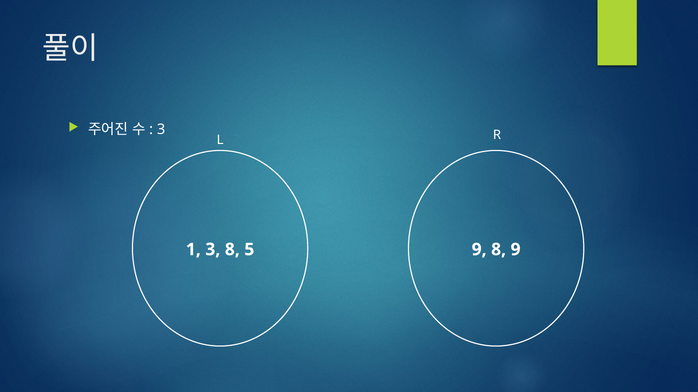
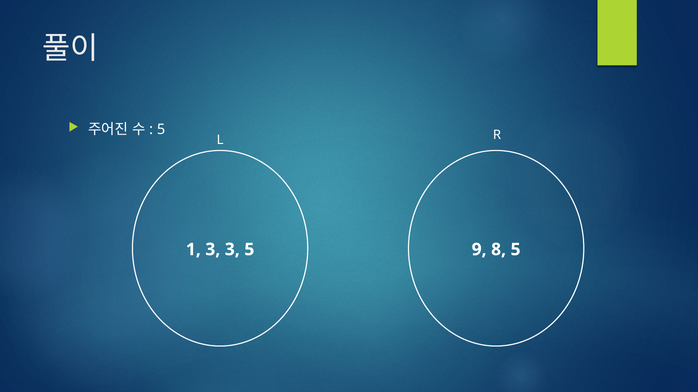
3: 3 -> 5 (161, 130)
3 8: 8 -> 3 (232, 250)
8 9: 9 -> 5 (516, 250)
